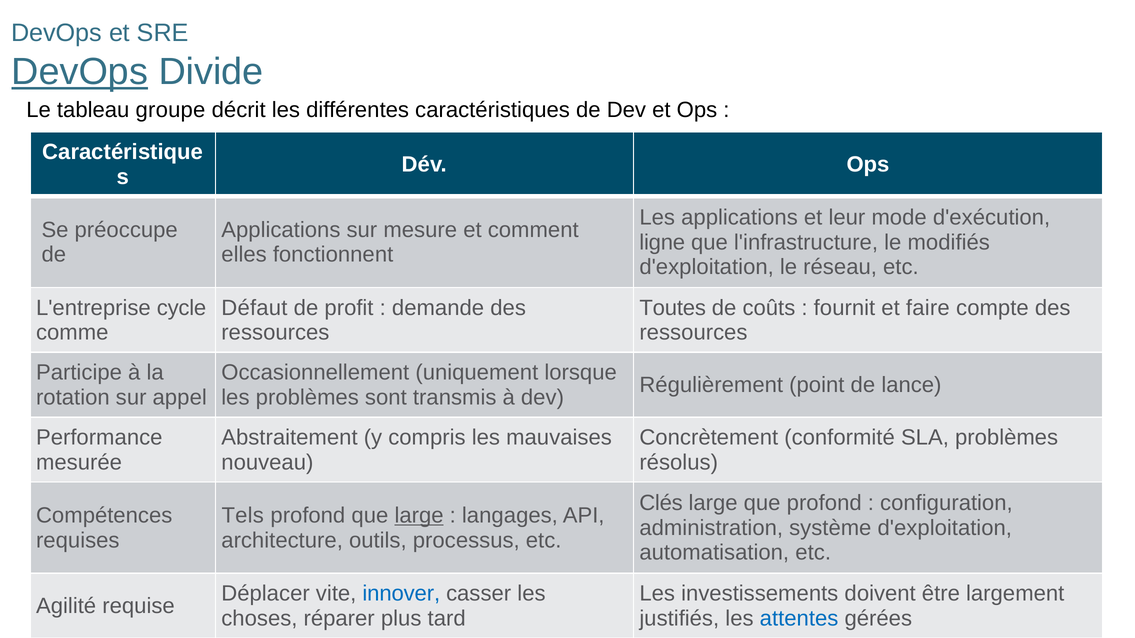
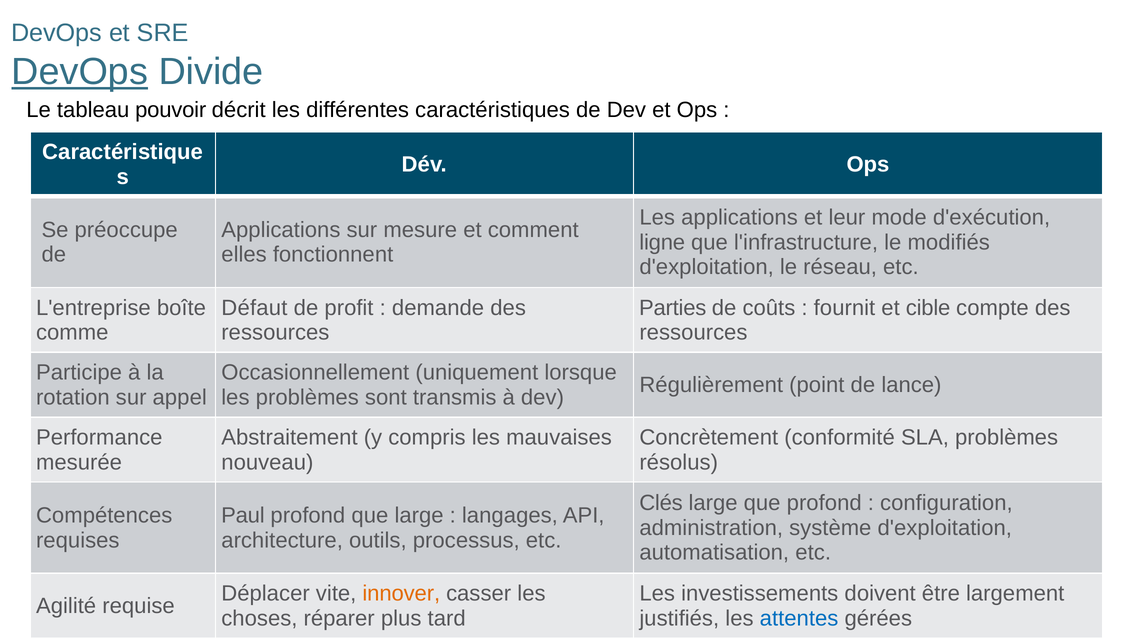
groupe: groupe -> pouvoir (171, 110)
cycle: cycle -> boîte (181, 308)
Toutes: Toutes -> Parties (673, 308)
faire: faire -> cible (928, 308)
Tels: Tels -> Paul (243, 516)
large underline: present -> none (419, 516)
innover colour: blue -> orange (401, 594)
